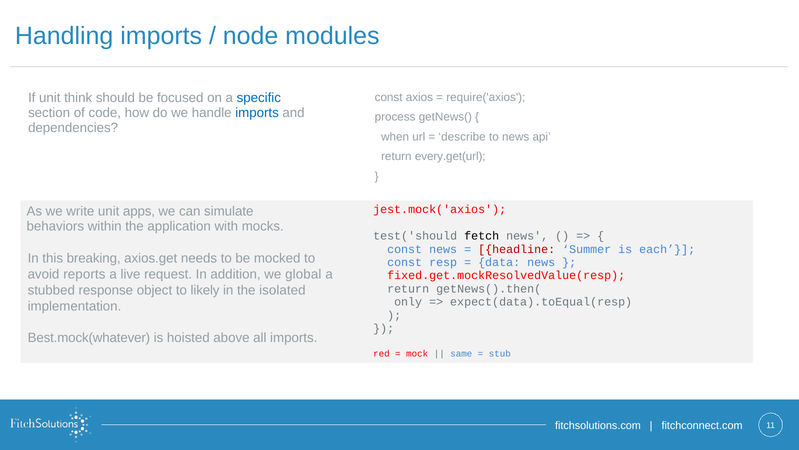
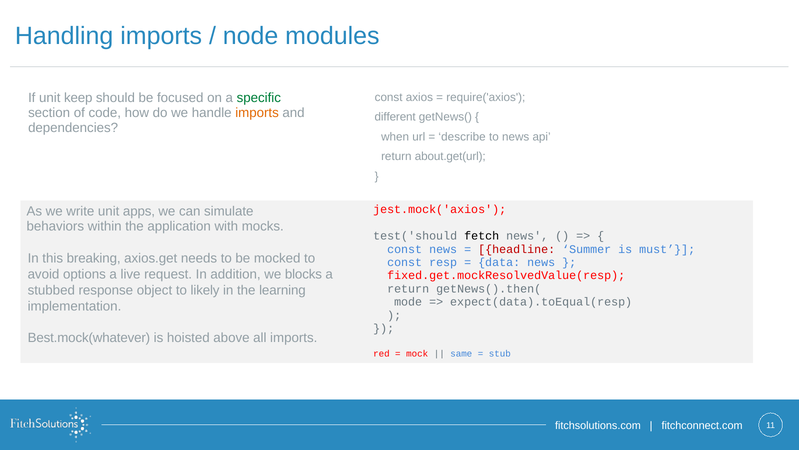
think: think -> keep (78, 98)
specific colour: blue -> green (259, 98)
imports colour: blue -> orange (257, 113)
process: process -> different (395, 117)
every.get(url: every.get(url -> about.get(url (450, 156)
each: each -> must (667, 249)
reports: reports -> options (84, 274)
global: global -> blocks (303, 274)
isolated: isolated -> learning (282, 290)
only: only -> mode (408, 302)
